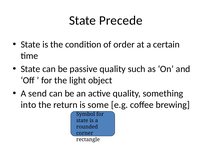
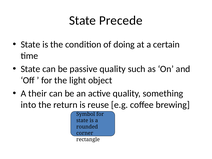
order: order -> doing (124, 44)
send: send -> their (38, 93)
some: some -> reuse (98, 105)
